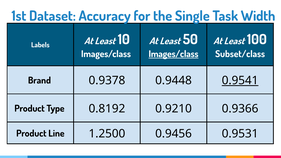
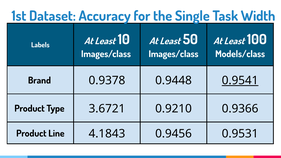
Images/class underline: present -> none (174, 54)
Subset/class: Subset/class -> Models/class (240, 54)
0.8192: 0.8192 -> 3.6721 (107, 109)
1.2500: 1.2500 -> 4.1843 (107, 134)
